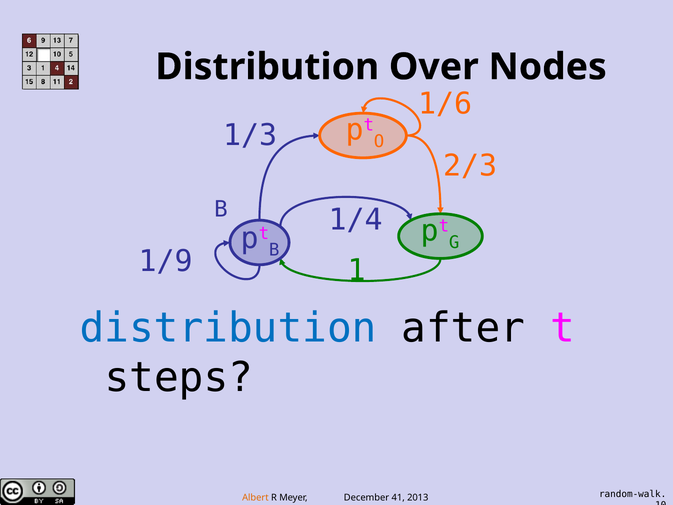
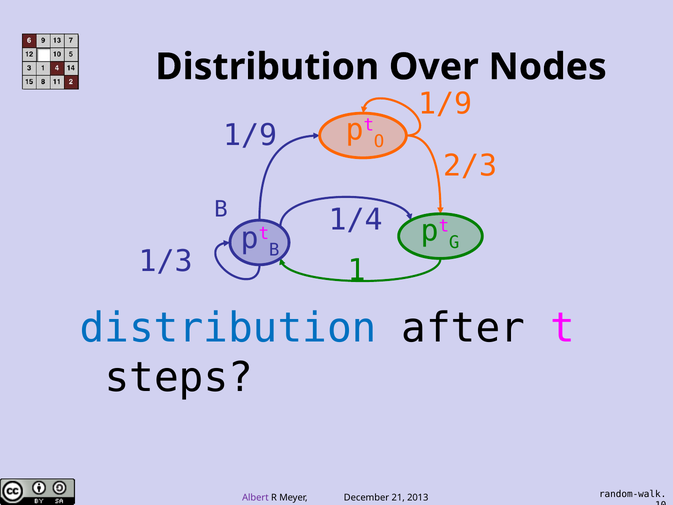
1/6: 1/6 -> 1/9 (445, 104)
1/3: 1/3 -> 1/9 (250, 136)
1/9: 1/9 -> 1/3 (166, 261)
Albert colour: orange -> purple (255, 498)
41: 41 -> 21 (398, 498)
